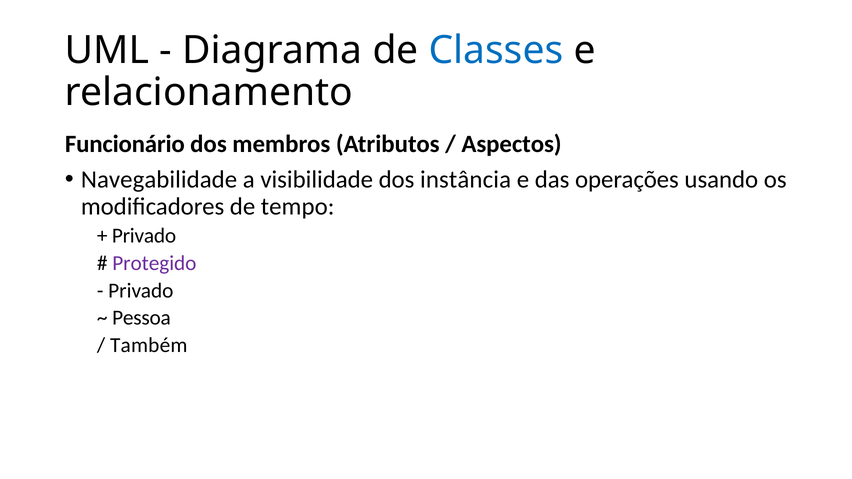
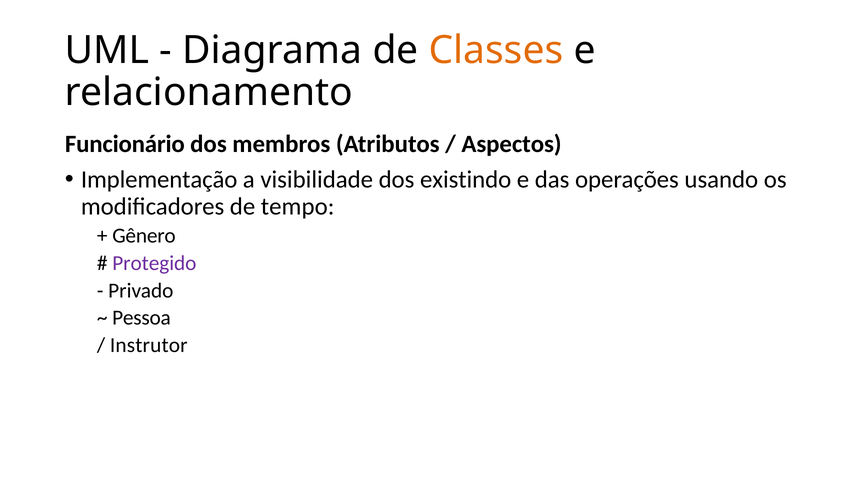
Classes colour: blue -> orange (496, 50)
Navegabilidade: Navegabilidade -> Implementação (159, 180)
instância: instância -> existindo (466, 180)
Privado: Privado -> Gênero (144, 236)
Também: Também -> Instrutor (149, 346)
